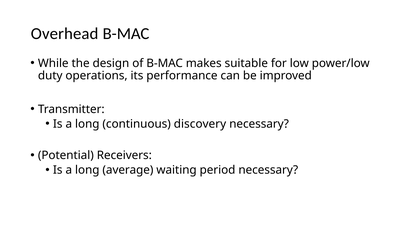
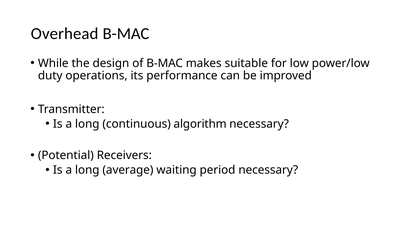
discovery: discovery -> algorithm (200, 124)
